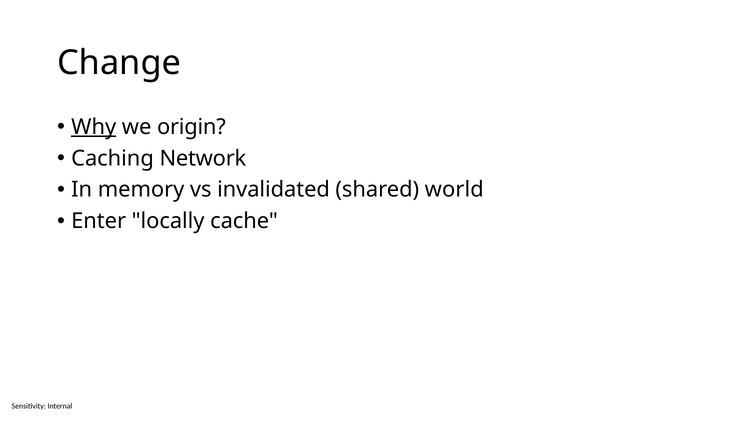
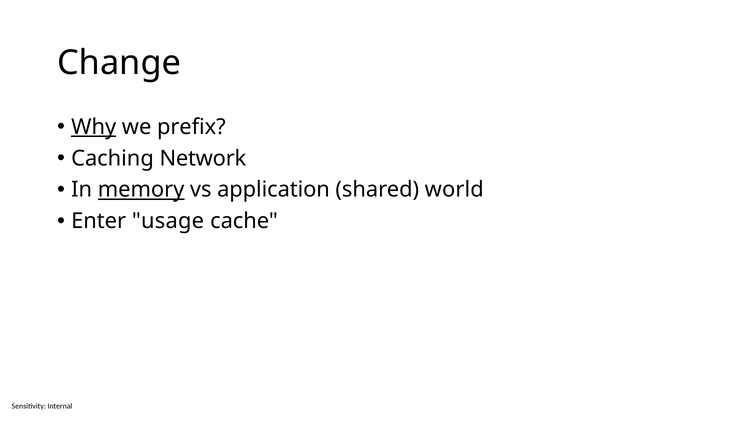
origin: origin -> prefix (191, 127)
memory underline: none -> present (141, 190)
invalidated: invalidated -> application (274, 190)
locally: locally -> usage (168, 221)
